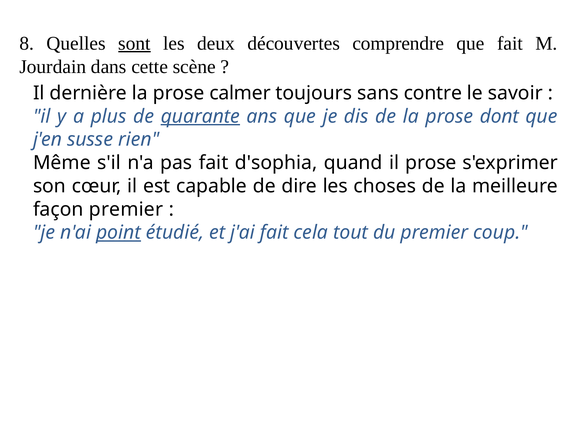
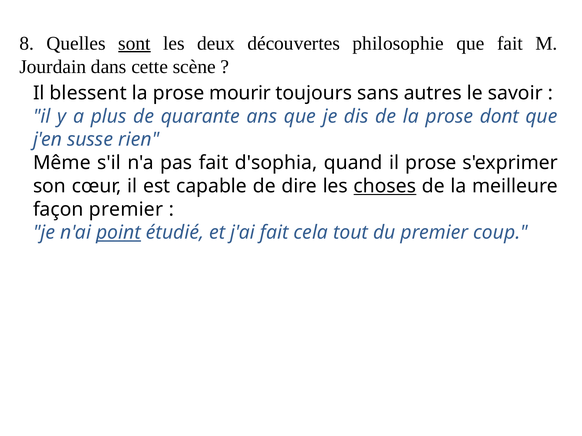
comprendre: comprendre -> philosophie (398, 43)
dernière: dernière -> blessent (88, 93)
calmer: calmer -> mourir (240, 93)
contre: contre -> autres (433, 93)
quarante underline: present -> none (200, 116)
choses underline: none -> present (385, 186)
